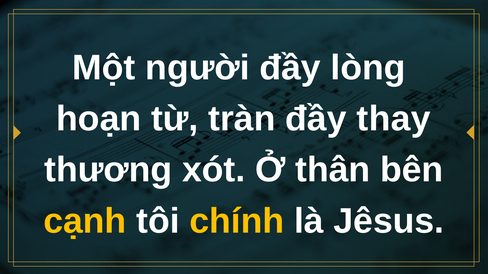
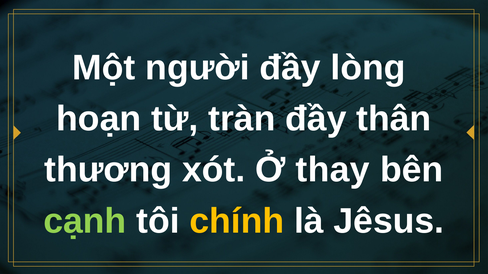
thay: thay -> thân (394, 119)
thân: thân -> thay (333, 170)
cạnh colour: yellow -> light green (85, 221)
